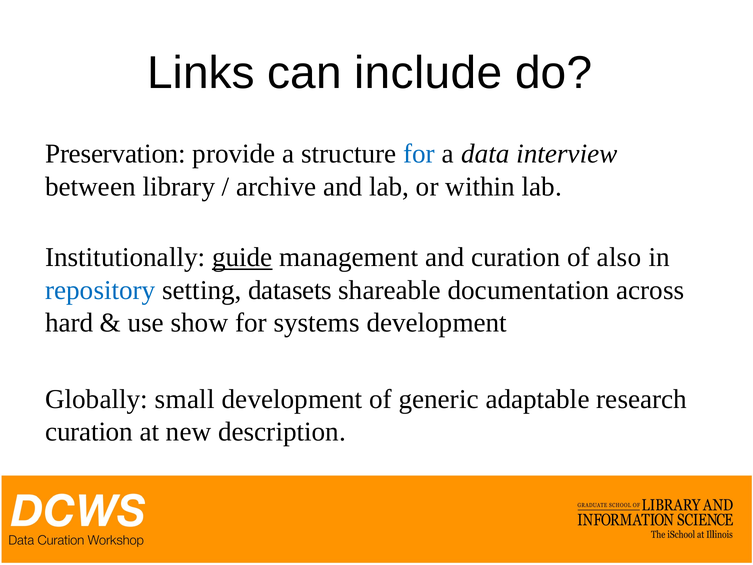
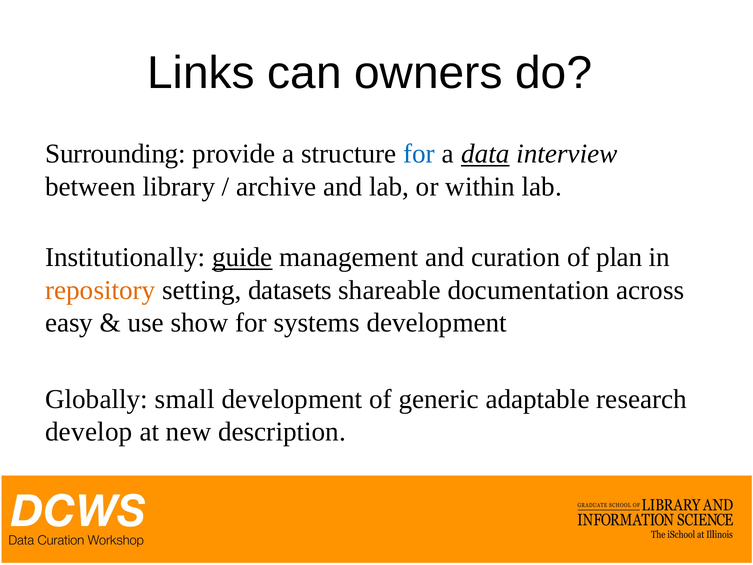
include: include -> owners (428, 73)
Preservation: Preservation -> Surrounding (116, 154)
data underline: none -> present (485, 154)
also: also -> plan (619, 257)
repository colour: blue -> orange (100, 290)
hard: hard -> easy (69, 323)
curation: curation -> develop (89, 432)
